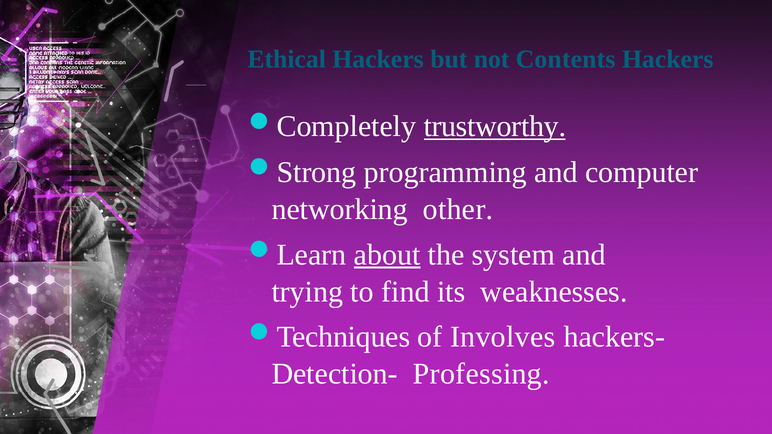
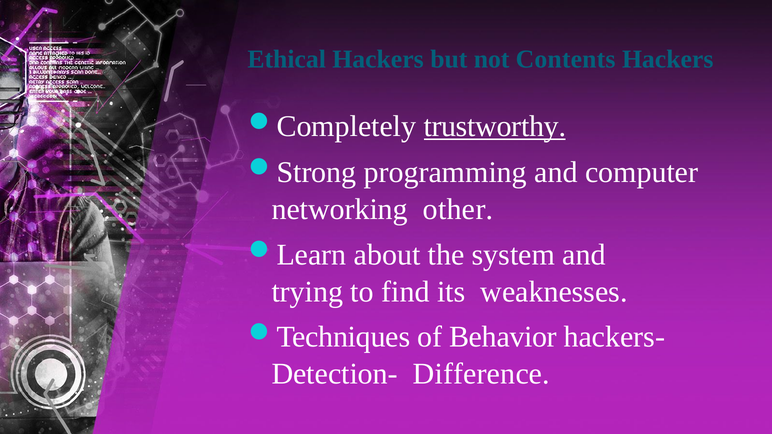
about underline: present -> none (387, 255)
Involves: Involves -> Behavior (503, 337)
Professing: Professing -> Difference (481, 374)
